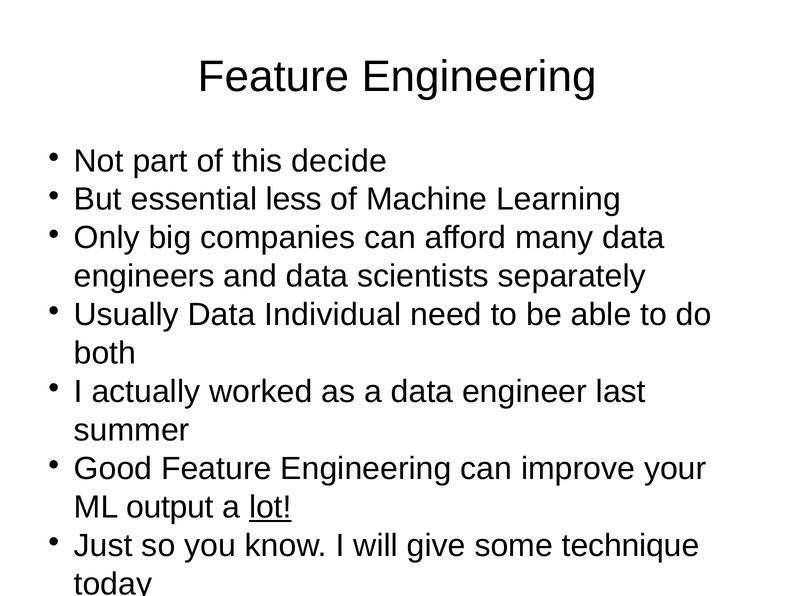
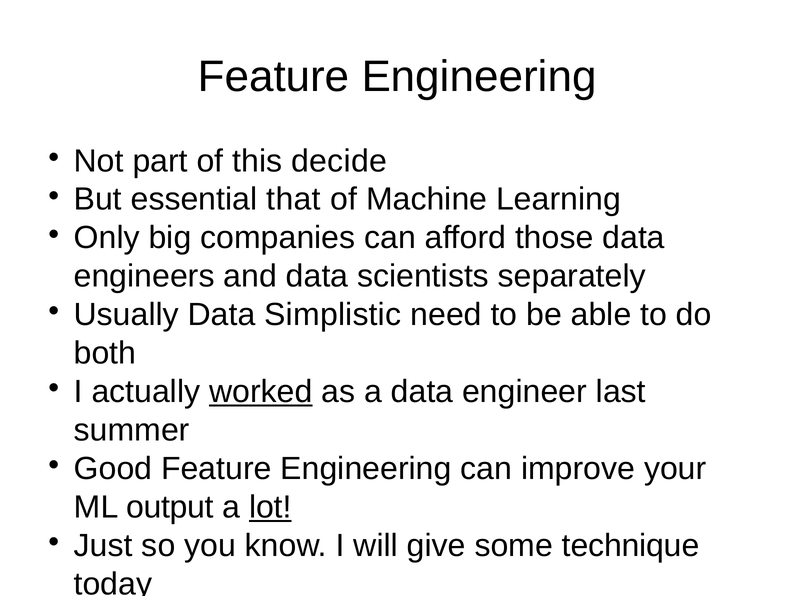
less: less -> that (294, 199)
many: many -> those (554, 238)
Individual: Individual -> Simplistic (333, 315)
worked underline: none -> present (261, 392)
